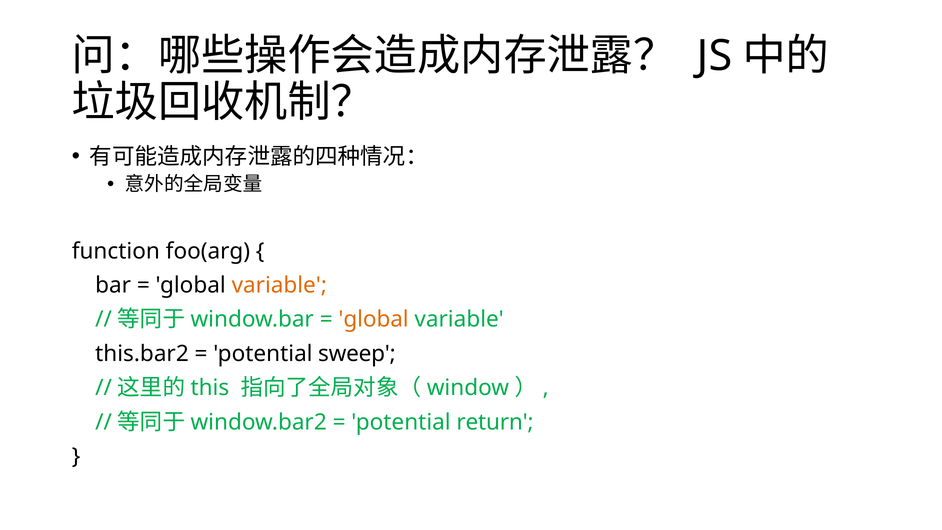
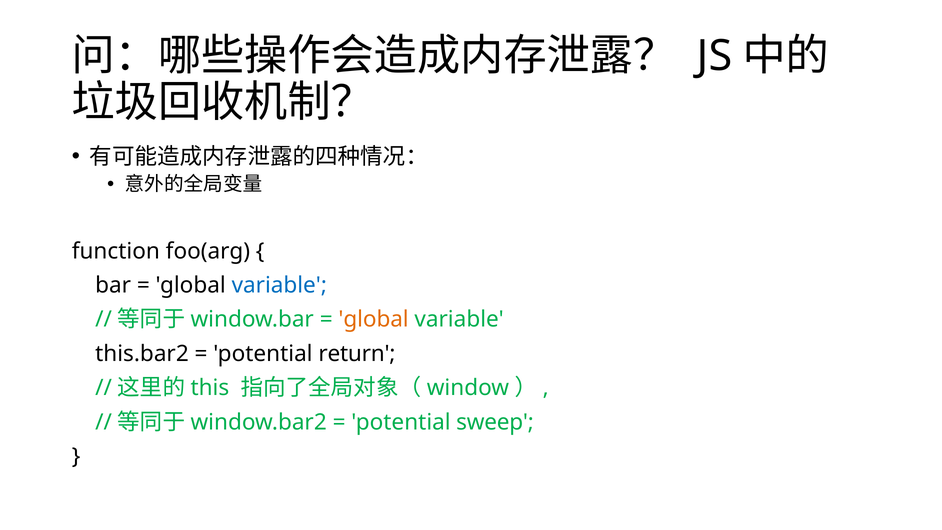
variable colour: orange -> blue (279, 285)
sweep: sweep -> return (357, 354)
return: return -> sweep (495, 422)
